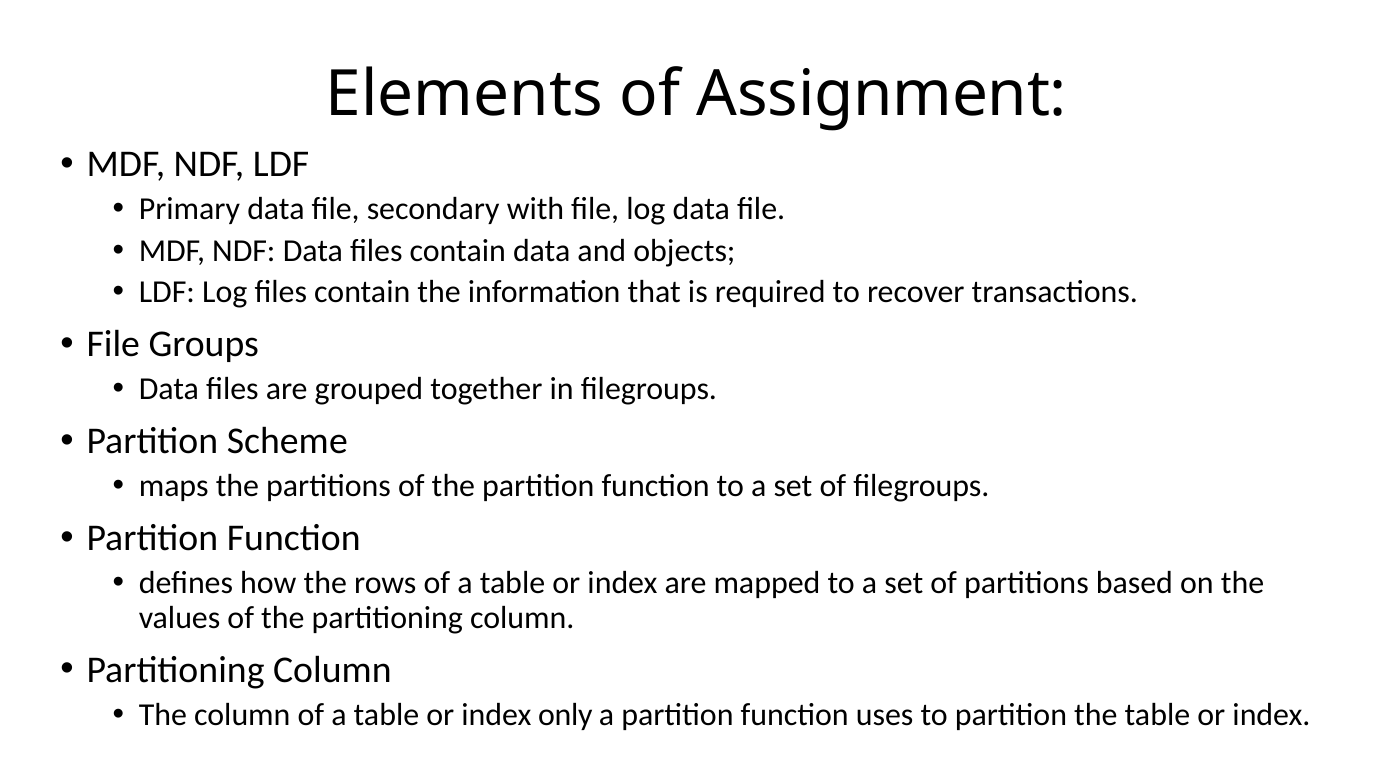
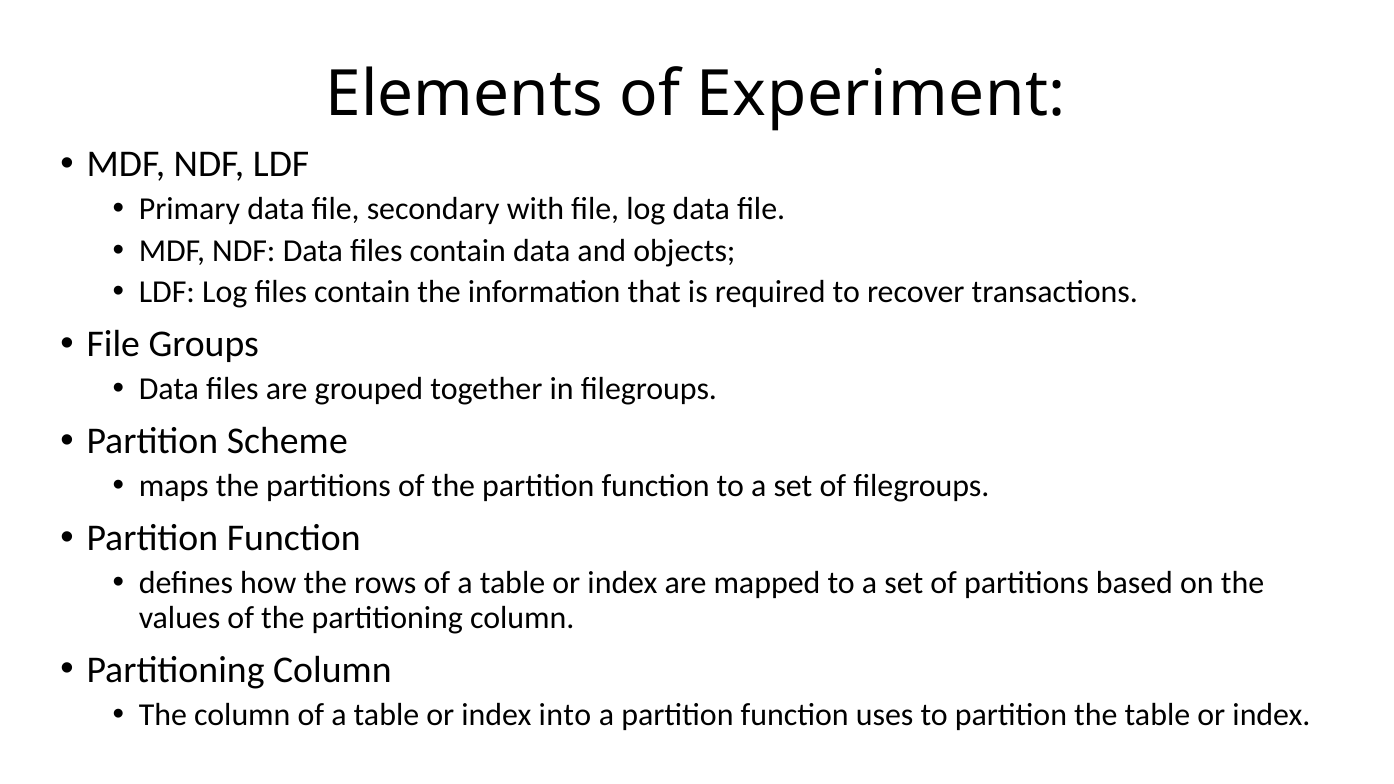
Assignment: Assignment -> Experiment (881, 94)
only: only -> into (565, 715)
